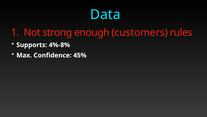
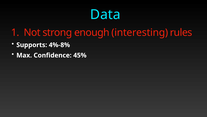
customers: customers -> interesting (140, 32)
